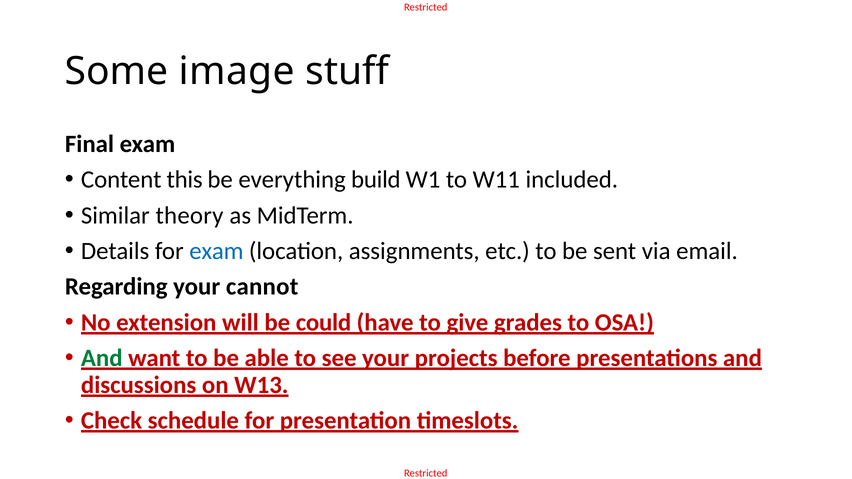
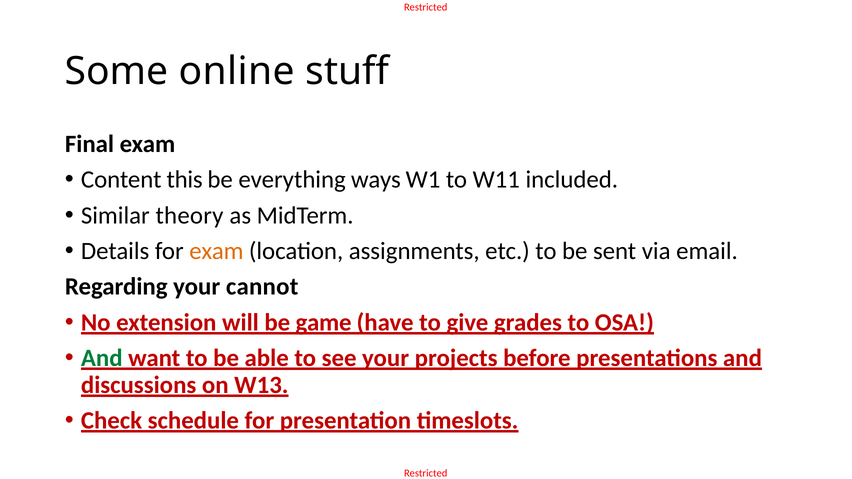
image: image -> online (237, 72)
build: build -> ways (376, 180)
exam colour: blue -> orange (216, 251)
could: could -> game (324, 323)
